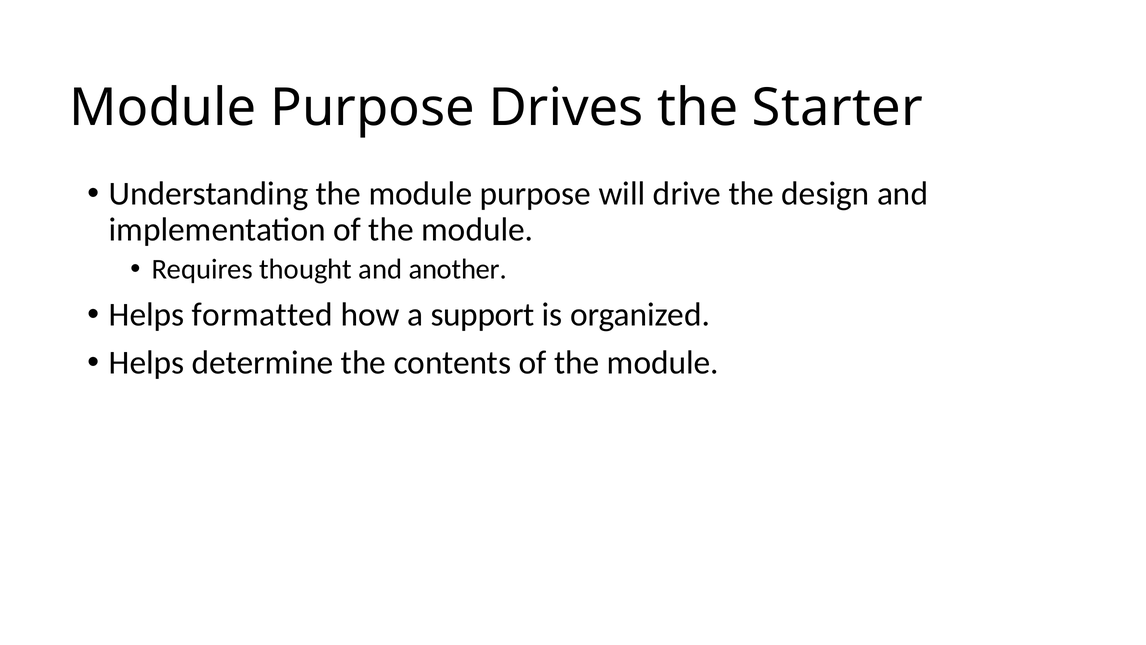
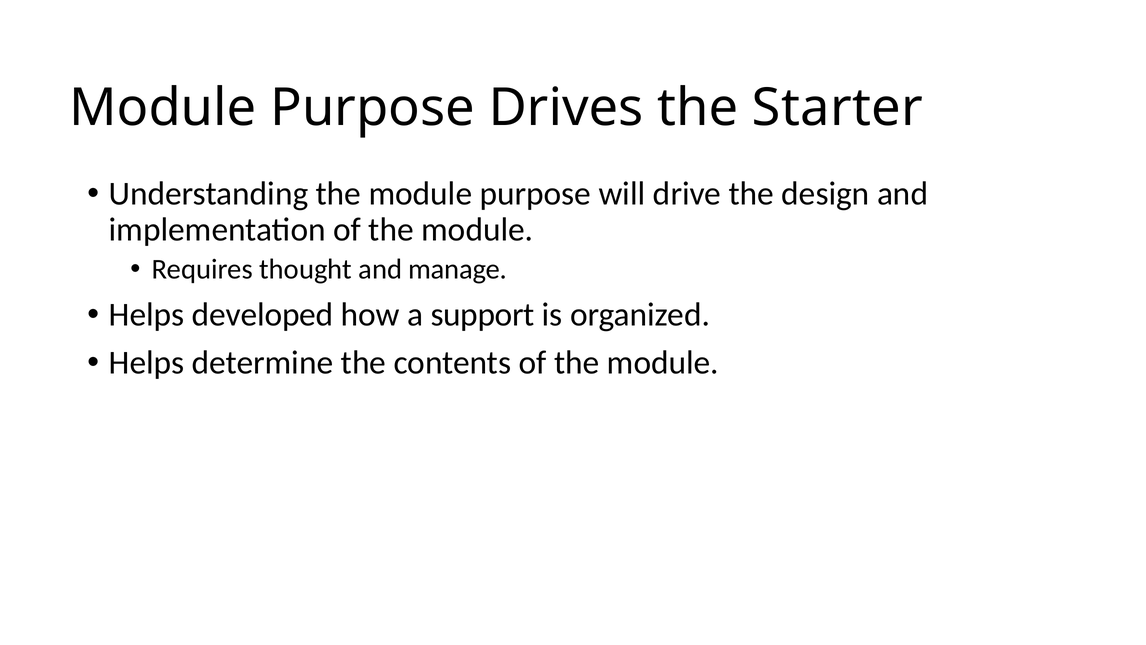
another: another -> manage (458, 269)
formatted: formatted -> developed (263, 315)
